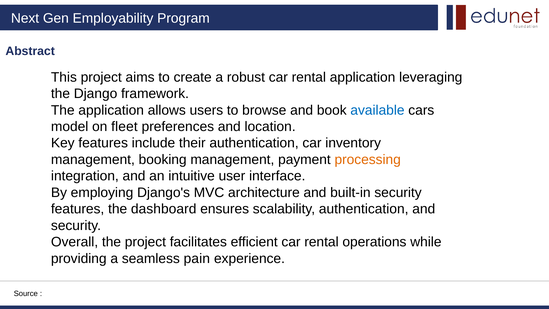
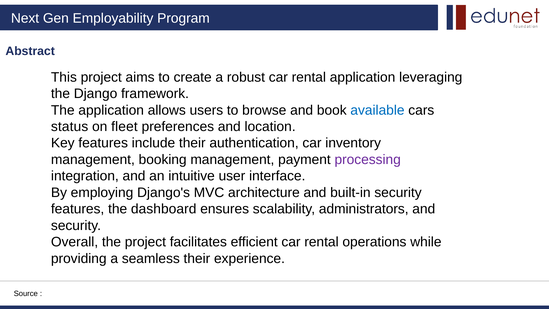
model: model -> status (70, 127)
processing colour: orange -> purple (368, 160)
scalability authentication: authentication -> administrators (364, 209)
seamless pain: pain -> their (197, 258)
